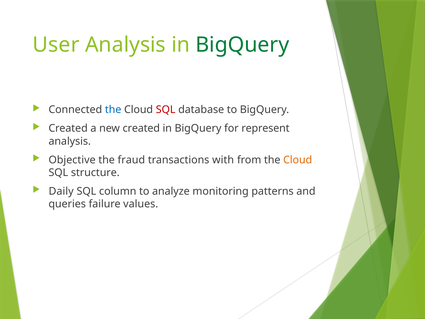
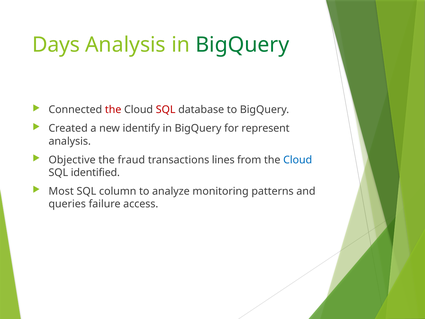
User: User -> Days (56, 45)
the colour: blue -> red (113, 110)
new created: created -> identify (141, 128)
with: with -> lines (223, 160)
Cloud colour: orange -> blue (298, 160)
structure: structure -> identified (95, 172)
Daily: Daily -> Most (61, 191)
values: values -> access (141, 204)
